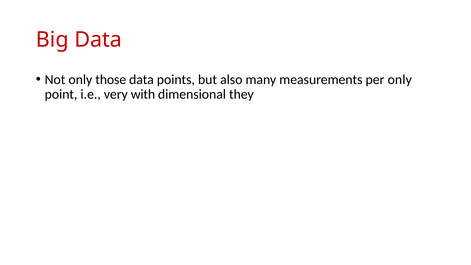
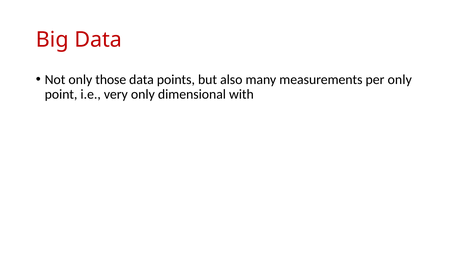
very with: with -> only (143, 94)
they: they -> with (241, 94)
